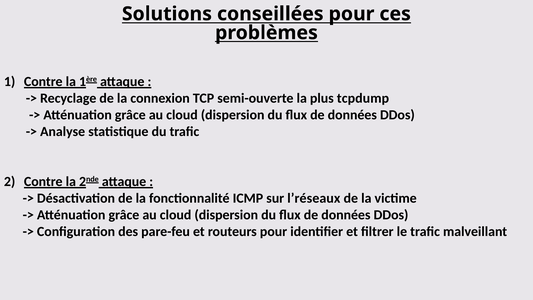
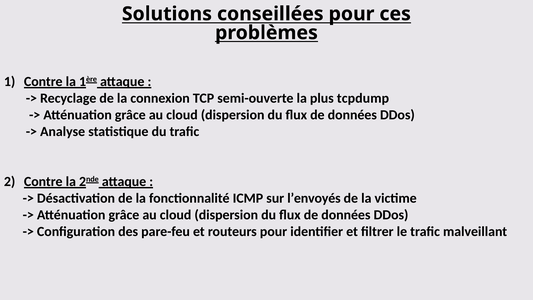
l’réseaux: l’réseaux -> l’envoyés (314, 198)
